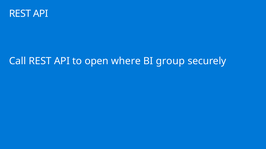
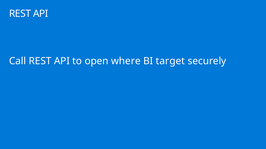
group: group -> target (170, 61)
